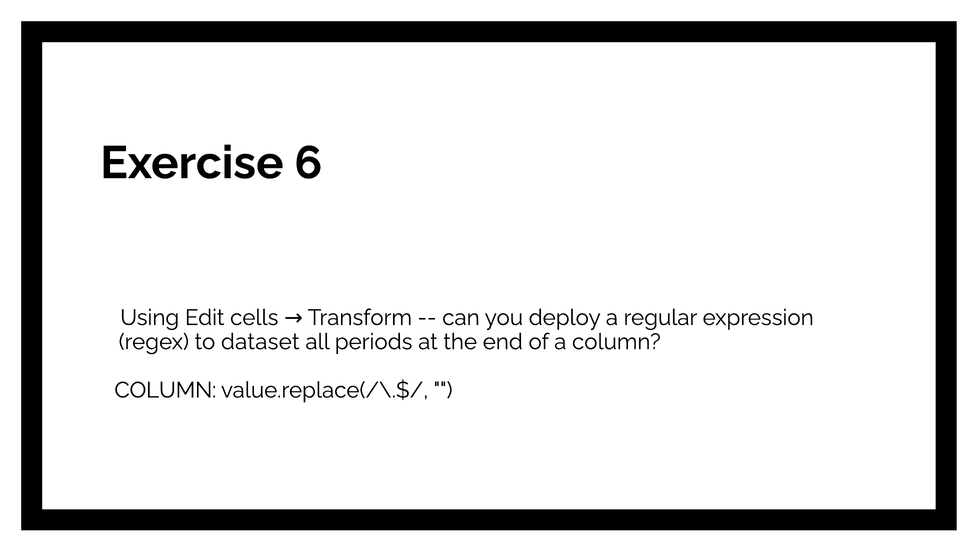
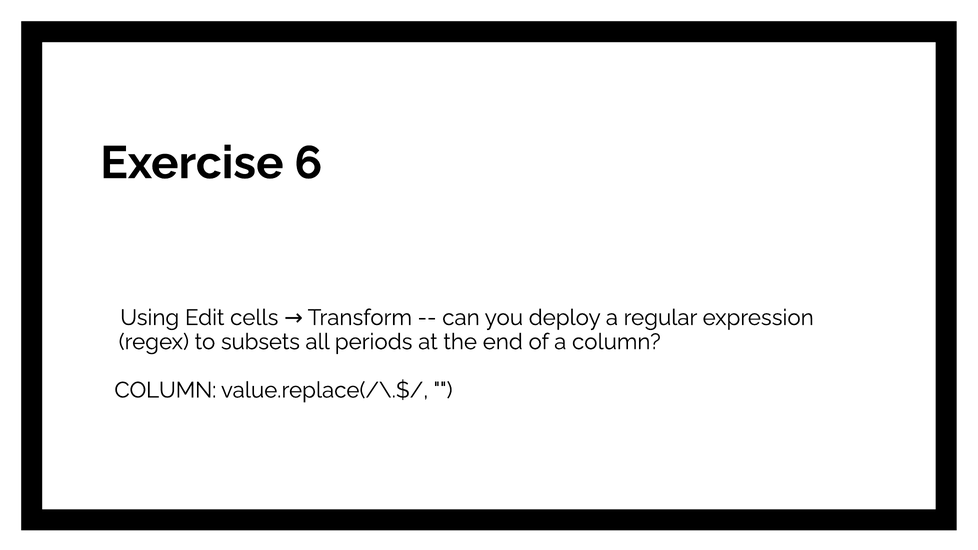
dataset: dataset -> subsets (260, 342)
